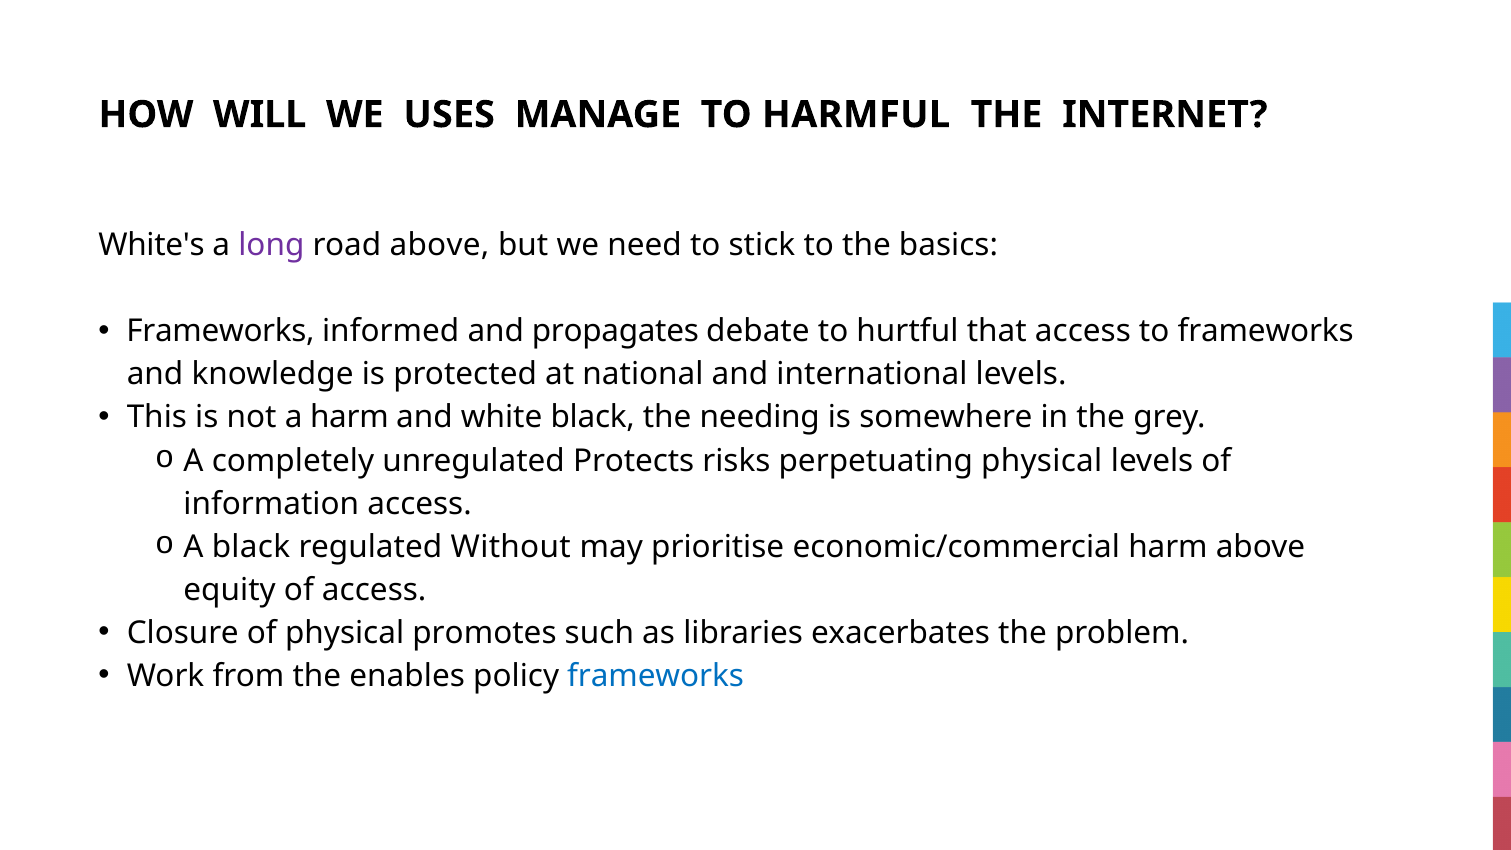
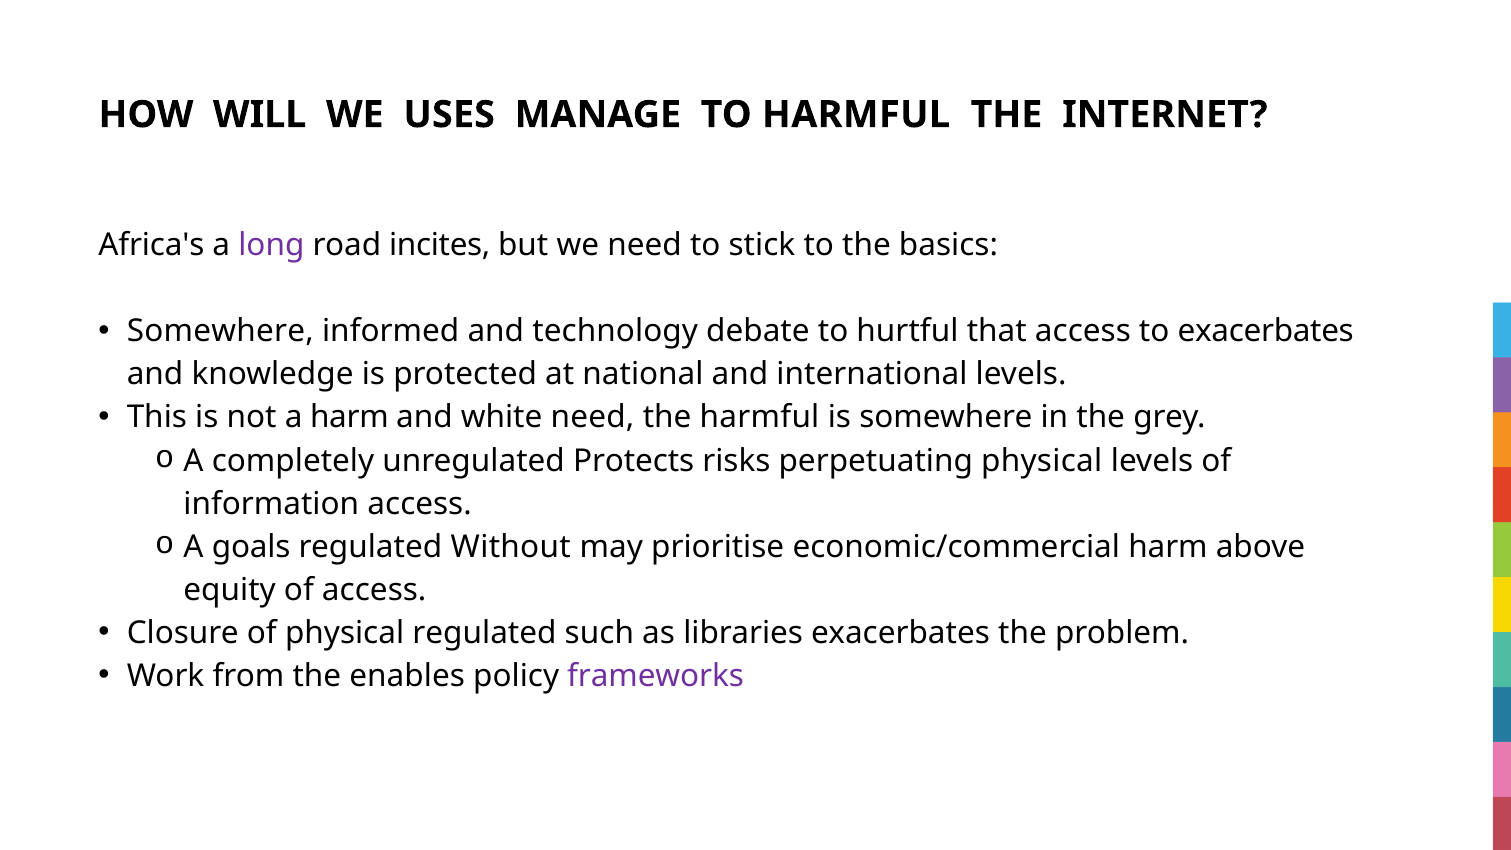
White's: White's -> Africa's (151, 245)
road above: above -> incites (440, 245)
Frameworks: Frameworks -> Somewhere (220, 331)
propagates: propagates -> technology (615, 331)
to frameworks: frameworks -> exacerbates (1266, 331)
white black: black -> need (592, 418)
the needing: needing -> harmful (760, 418)
A black: black -> goals (251, 547)
physical promotes: promotes -> regulated (484, 633)
frameworks colour: blue -> purple (656, 676)
